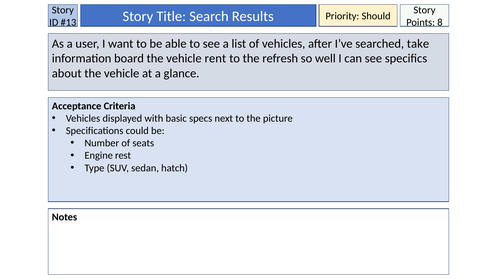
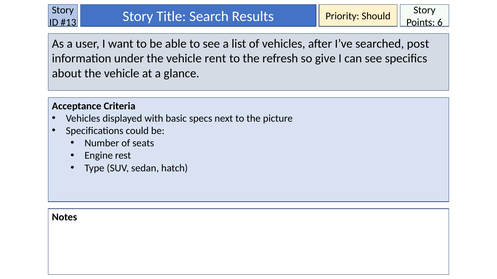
8: 8 -> 6 (440, 22)
take: take -> post (418, 44)
board: board -> under (129, 59)
well: well -> give (325, 59)
